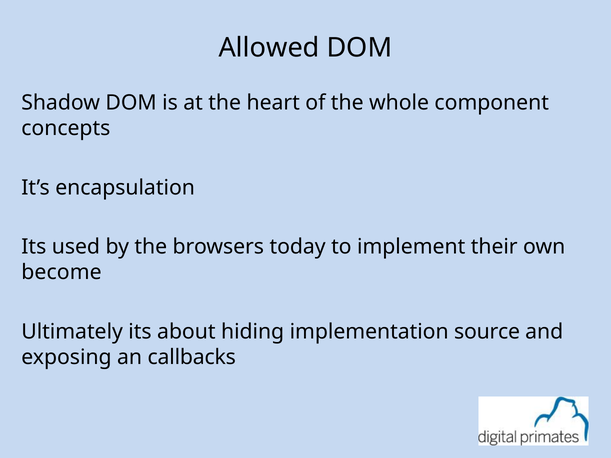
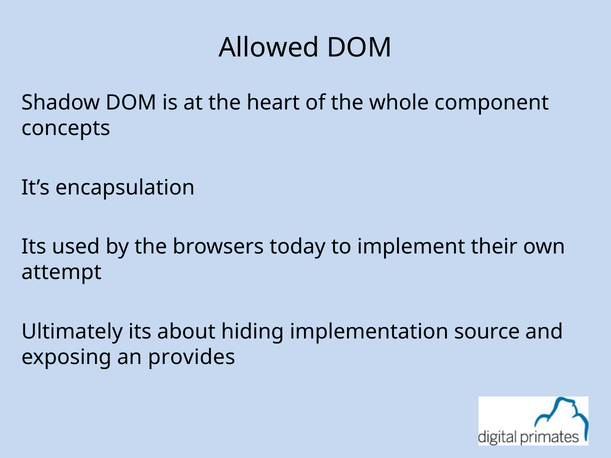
become: become -> attempt (62, 273)
callbacks: callbacks -> provides (192, 357)
